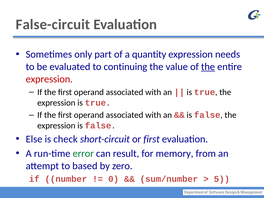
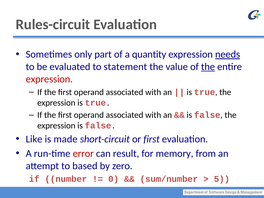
False-circuit: False-circuit -> Rules-circuit (53, 25)
needs underline: none -> present (228, 54)
continuing: continuing -> statement (125, 67)
Else: Else -> Like (34, 139)
check: check -> made (66, 139)
error colour: green -> red (83, 154)
